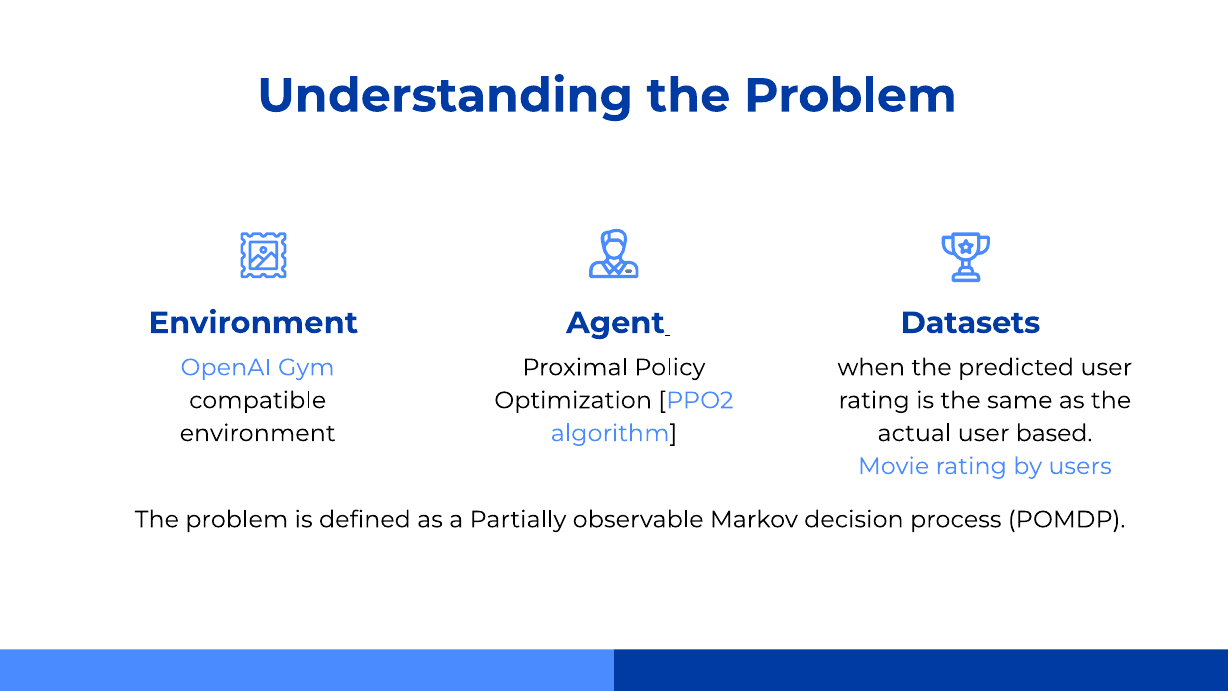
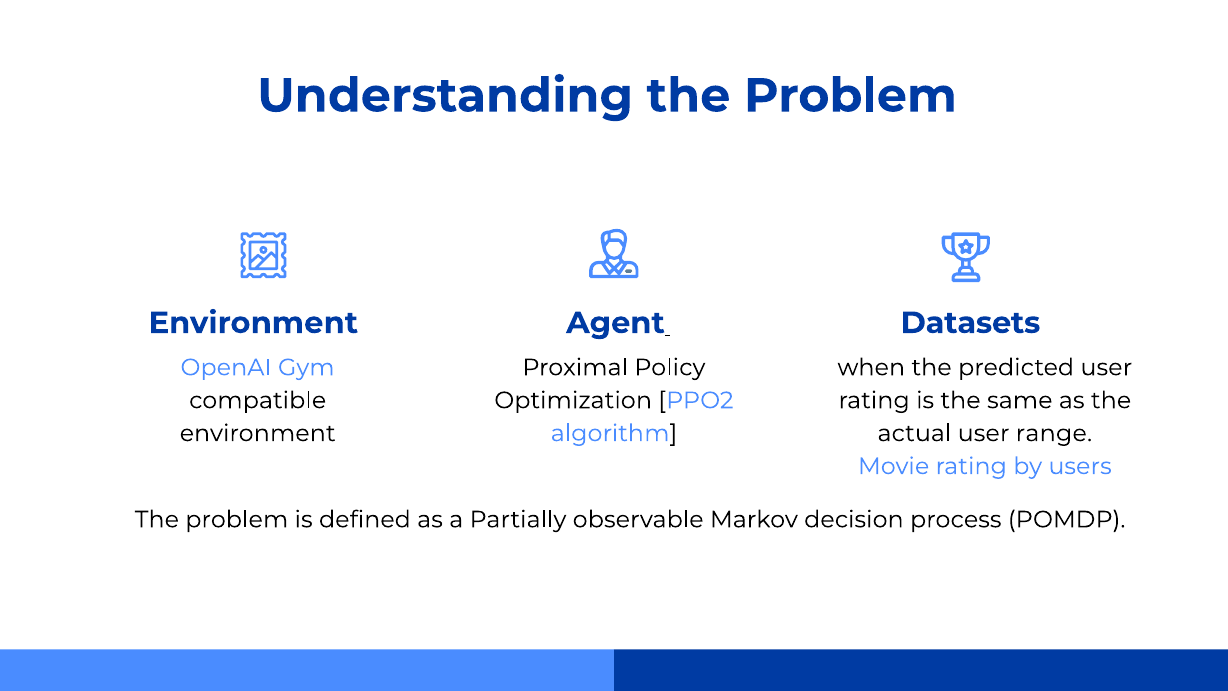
based: based -> range (1054, 433)
